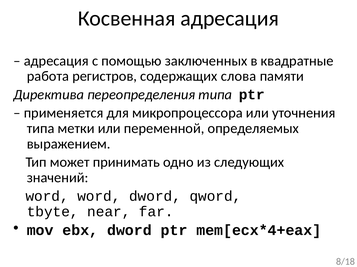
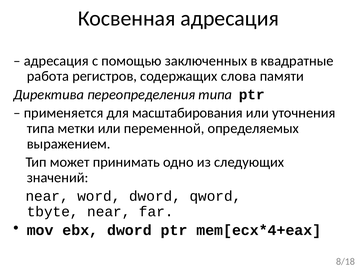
микропроцессора: микропроцессора -> масштабирования (187, 113)
word: word -> near (47, 197)
